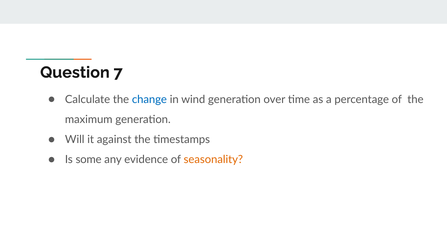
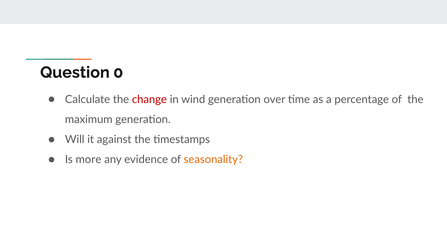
7: 7 -> 0 (118, 73)
change colour: blue -> red (149, 100)
some: some -> more (88, 160)
